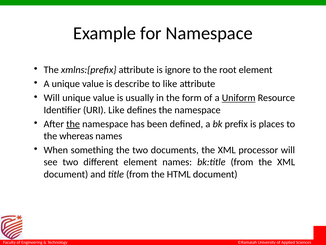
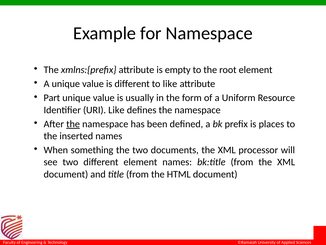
ignore: ignore -> empty (178, 70)
is describe: describe -> different (132, 84)
Will: Will -> Part (52, 98)
Uniform underline: present -> none (239, 98)
whereas: whereas -> inserted (76, 136)
